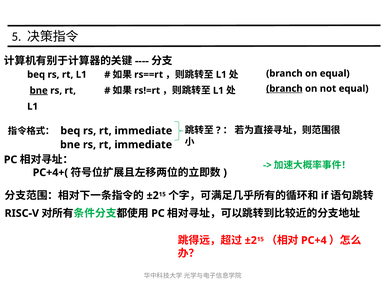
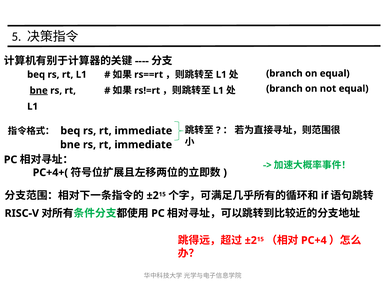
branch underline: present -> none (284, 88)
